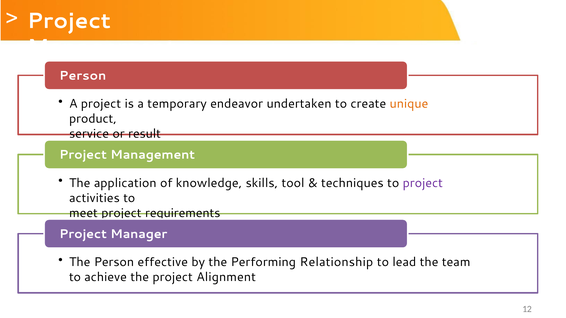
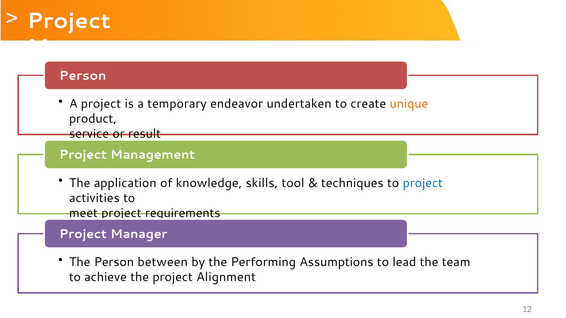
project colour: purple -> blue (423, 183)
effective: effective -> between (163, 262)
Relationship: Relationship -> Assumptions (336, 262)
